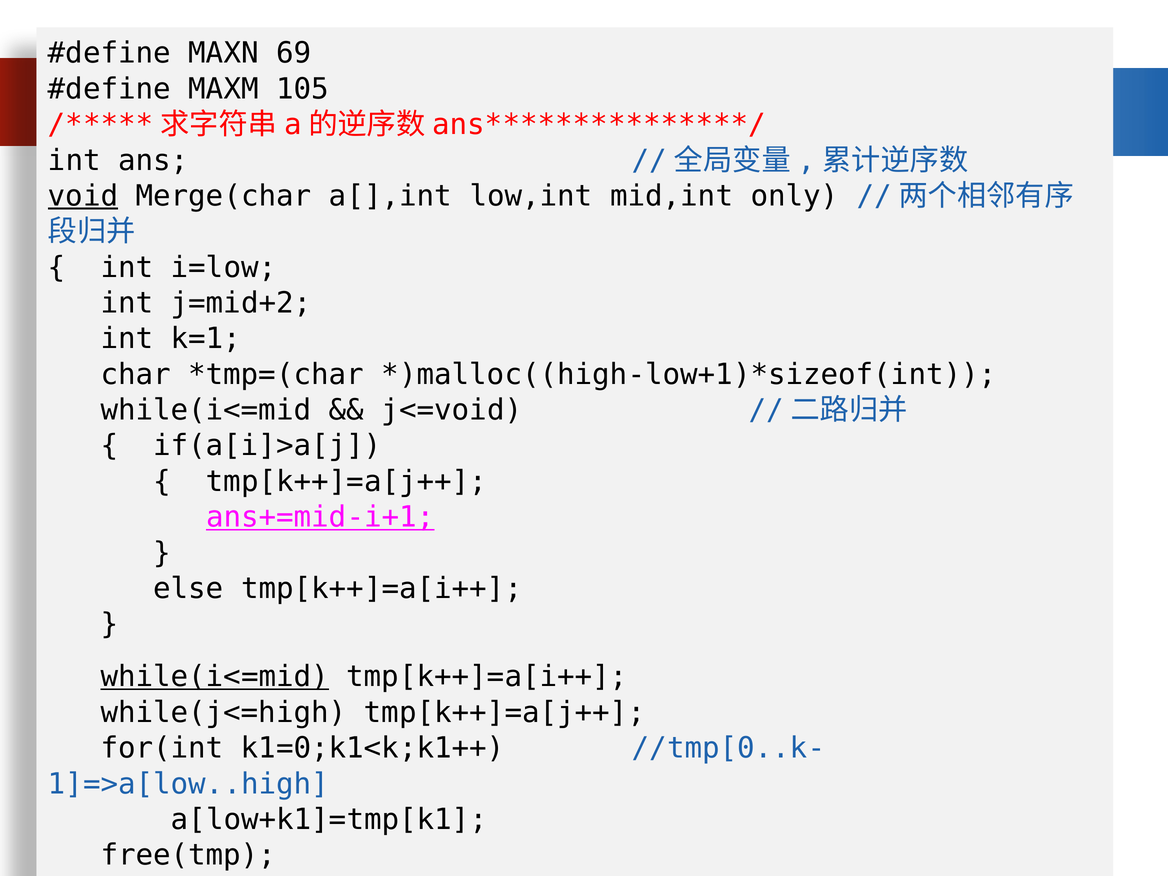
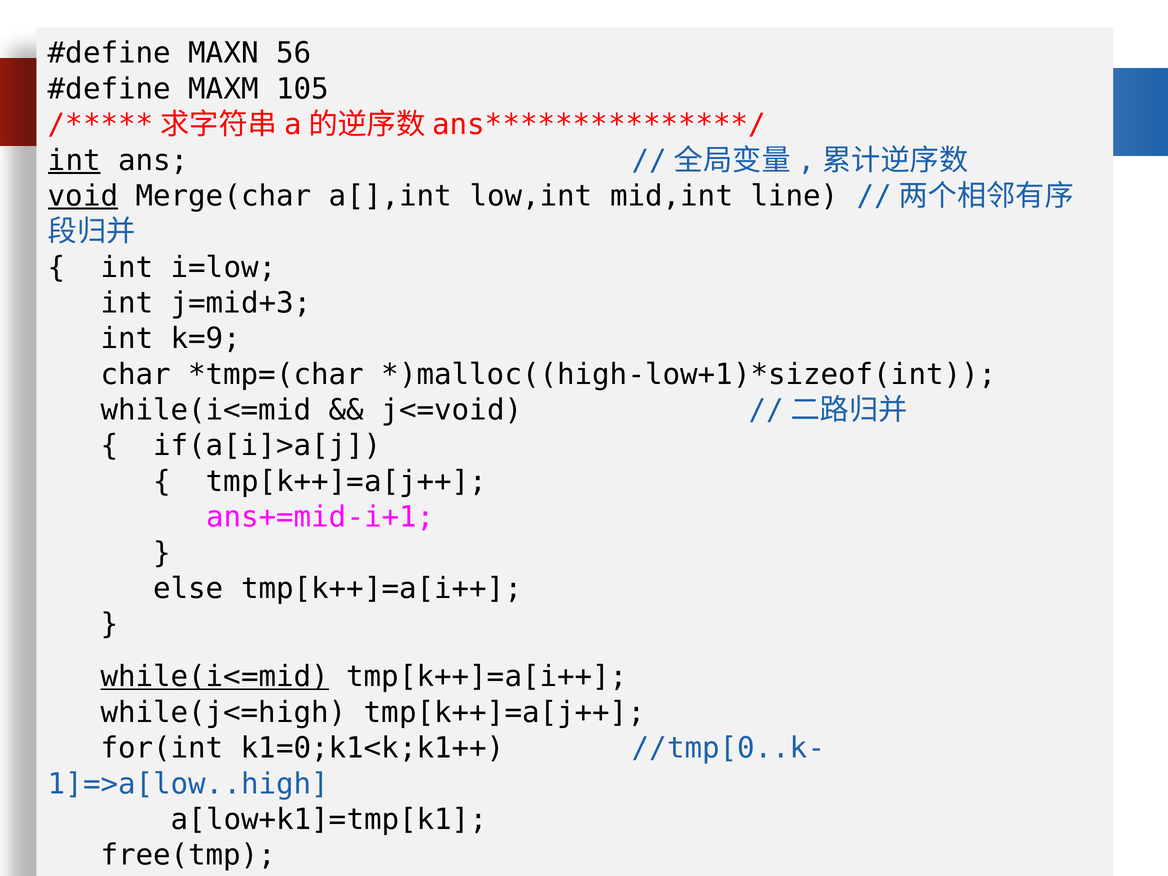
69: 69 -> 56 (294, 53)
int underline: none -> present (74, 160)
only: only -> line (795, 196)
j=mid+2: j=mid+2 -> j=mid+3 (241, 303)
k=1: k=1 -> k=9 (206, 339)
ans+=mid-i+1 underline: present -> none (320, 517)
